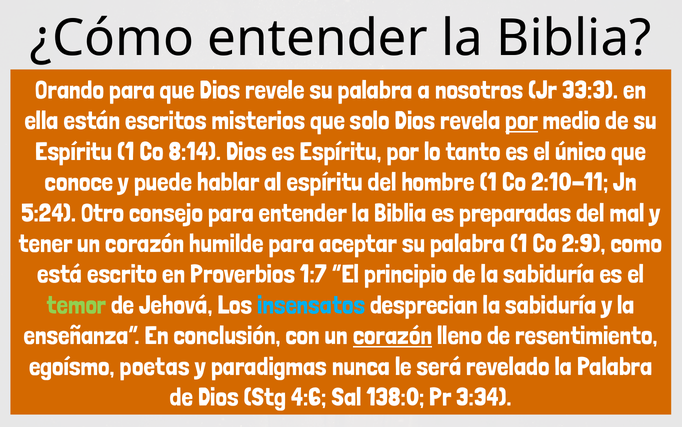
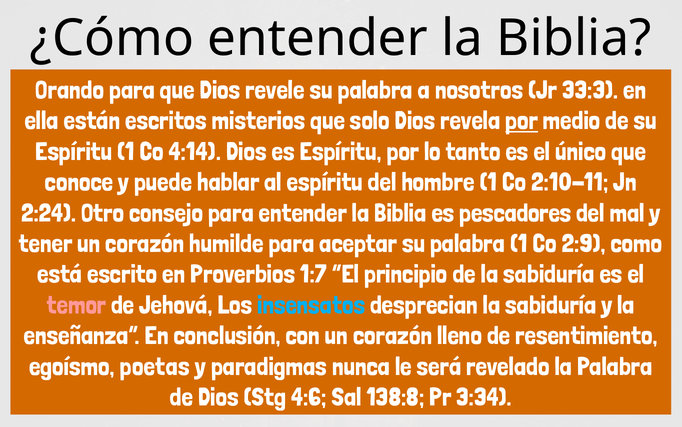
8:14: 8:14 -> 4:14 (195, 152)
5:24: 5:24 -> 2:24 (49, 213)
preparadas: preparadas -> pescadores (515, 213)
temor colour: light green -> pink (77, 305)
corazón underline: present -> none (393, 336)
138:0: 138:0 -> 138:8 (395, 397)
